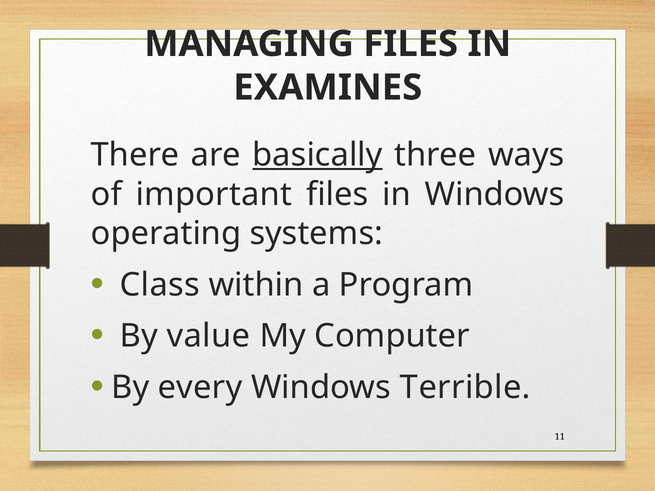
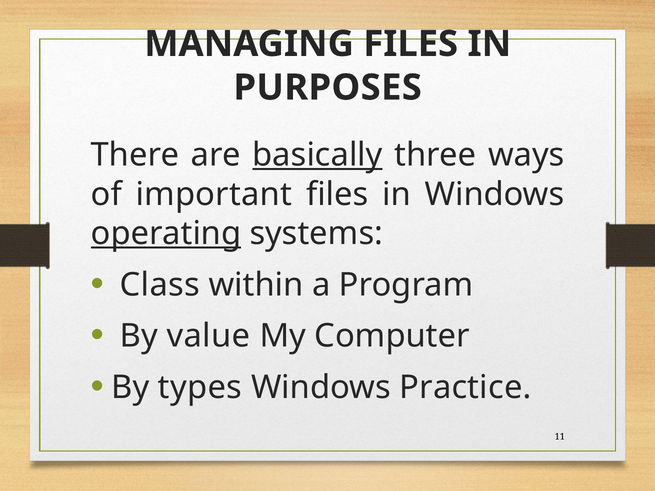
EXAMINES: EXAMINES -> PURPOSES (328, 88)
operating underline: none -> present (166, 234)
every: every -> types (200, 388)
Terrible: Terrible -> Practice (465, 388)
